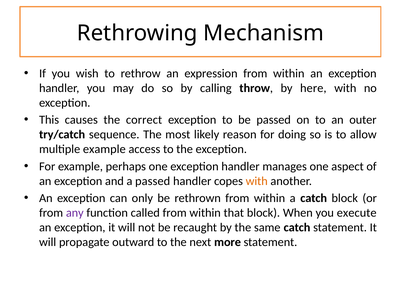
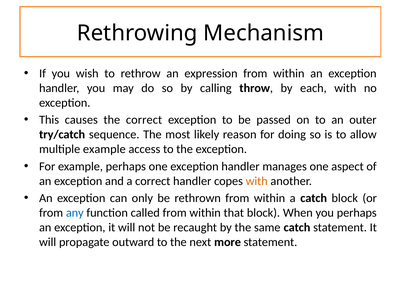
here: here -> each (313, 88)
a passed: passed -> correct (153, 181)
any colour: purple -> blue (75, 213)
you execute: execute -> perhaps (357, 213)
